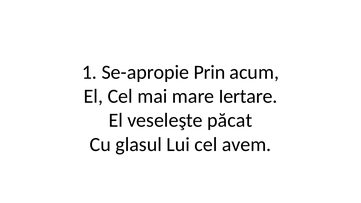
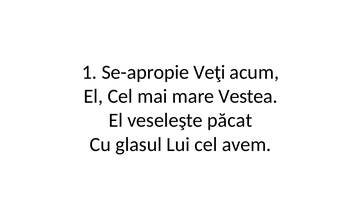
Prin: Prin -> Veţi (209, 72)
Iertare: Iertare -> Vestea (248, 96)
